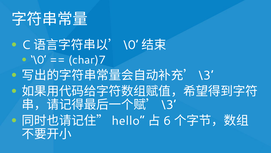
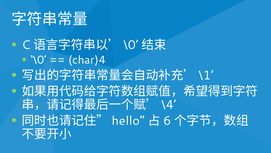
char)7: char)7 -> char)4 (87, 60)
\3: \3 -> \1 (206, 75)
\3: \3 -> \4 (169, 104)
